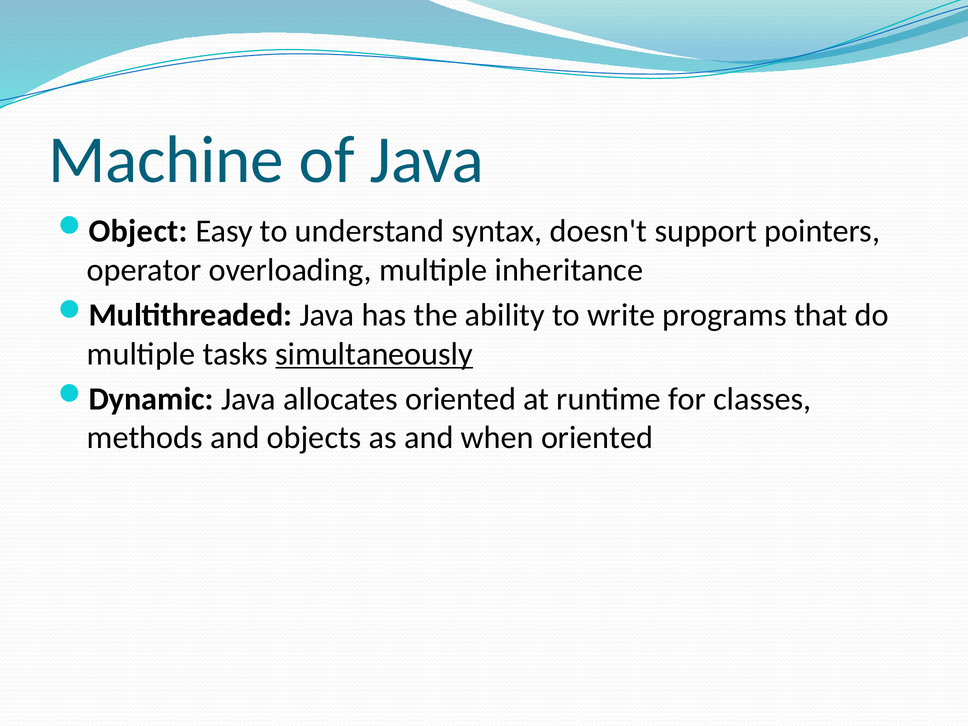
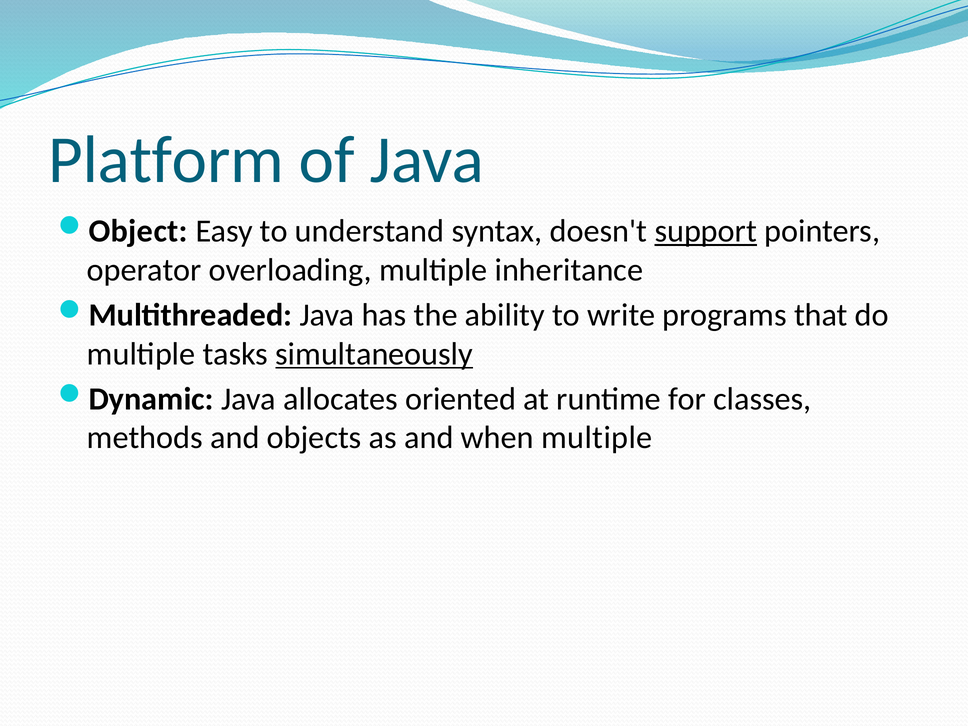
Machine: Machine -> Platform (166, 160)
support underline: none -> present (706, 231)
when oriented: oriented -> multiple (597, 438)
